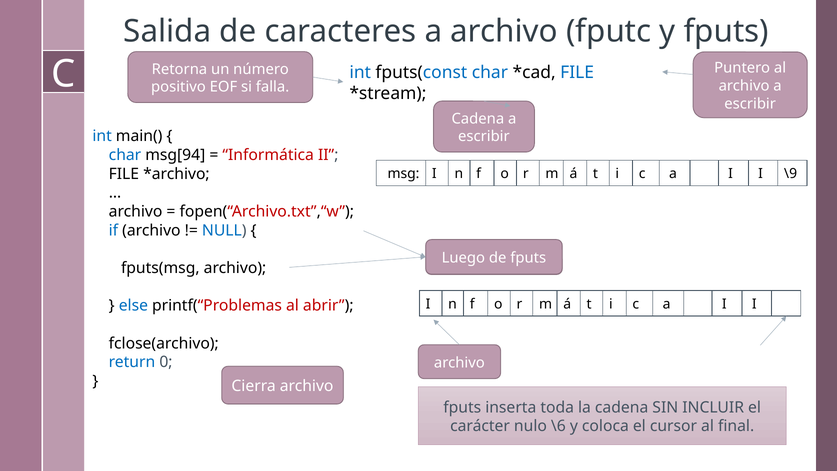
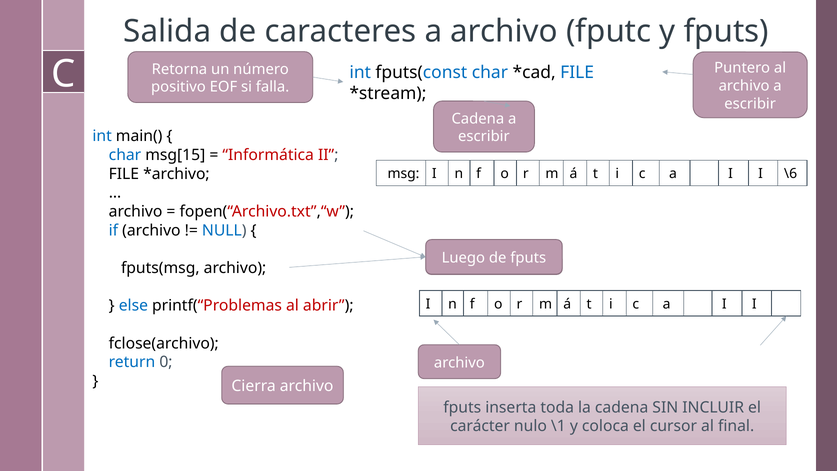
msg[94: msg[94 -> msg[15 (175, 155)
\9: \9 -> \6 (791, 174)
\6: \6 -> \1 (558, 426)
